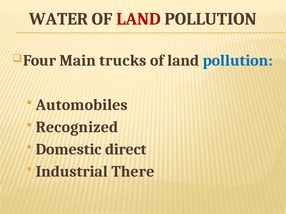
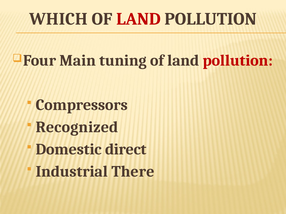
WATER: WATER -> WHICH (58, 19)
trucks: trucks -> tuning (123, 61)
pollution colour: blue -> red (238, 61)
Automobiles: Automobiles -> Compressors (82, 105)
